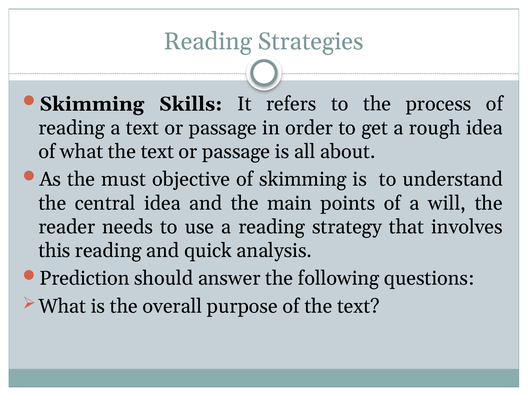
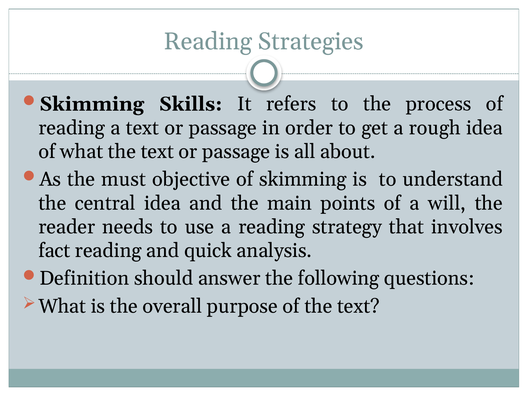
this: this -> fact (54, 251)
Prediction: Prediction -> Definition (84, 278)
